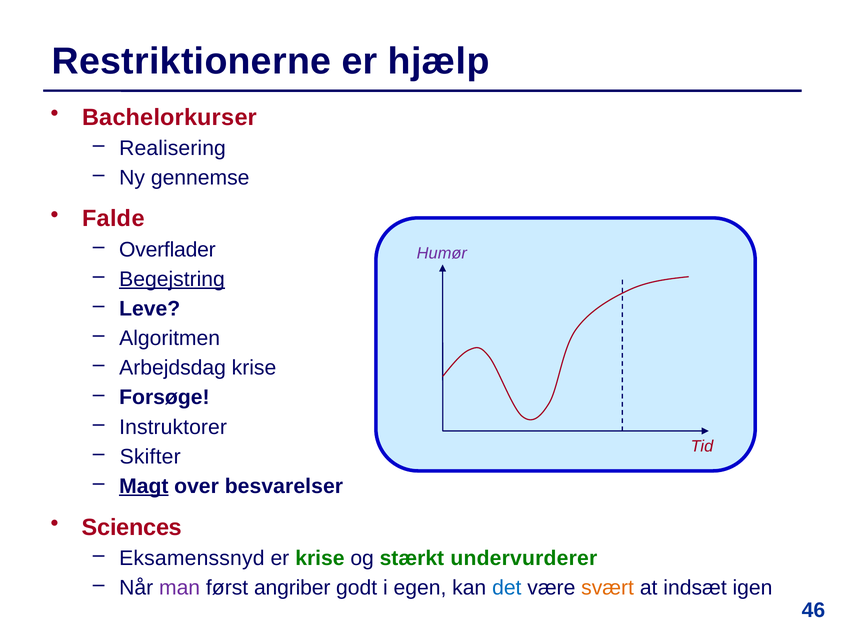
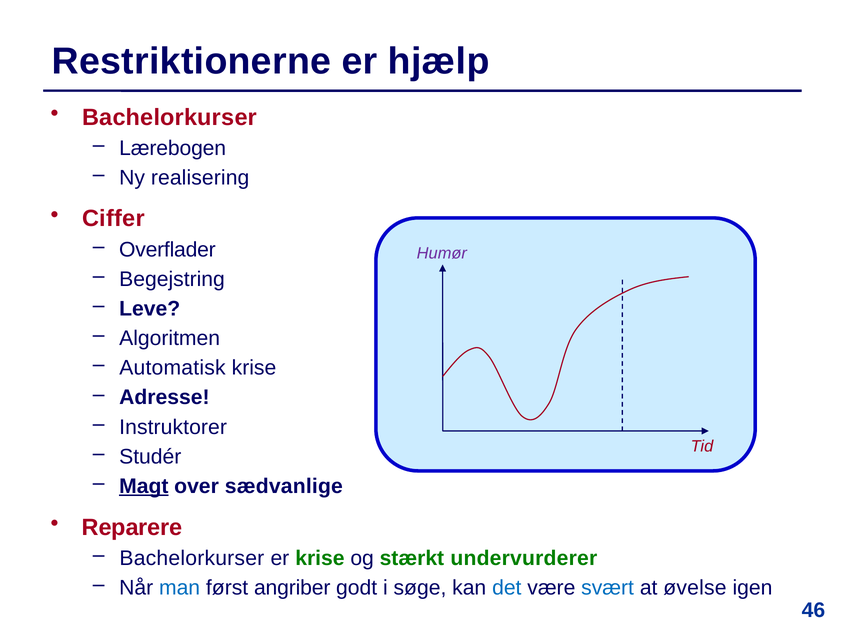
Realisering: Realisering -> Lærebogen (173, 148)
gennemse: gennemse -> realisering (200, 178)
Falde: Falde -> Ciffer (113, 219)
Begejstring underline: present -> none (172, 279)
Arbejdsdag: Arbejdsdag -> Automatisk (172, 368)
Forsøge: Forsøge -> Adresse (164, 397)
Skifter: Skifter -> Studér (150, 456)
besvarelser: besvarelser -> sædvanlige (284, 486)
Sciences: Sciences -> Reparere (132, 527)
Eksamenssnyd: Eksamenssnyd -> Bachelorkurser (192, 558)
man colour: purple -> blue (180, 587)
egen: egen -> søge (420, 587)
svært colour: orange -> blue (608, 587)
indsæt: indsæt -> øvelse (695, 587)
